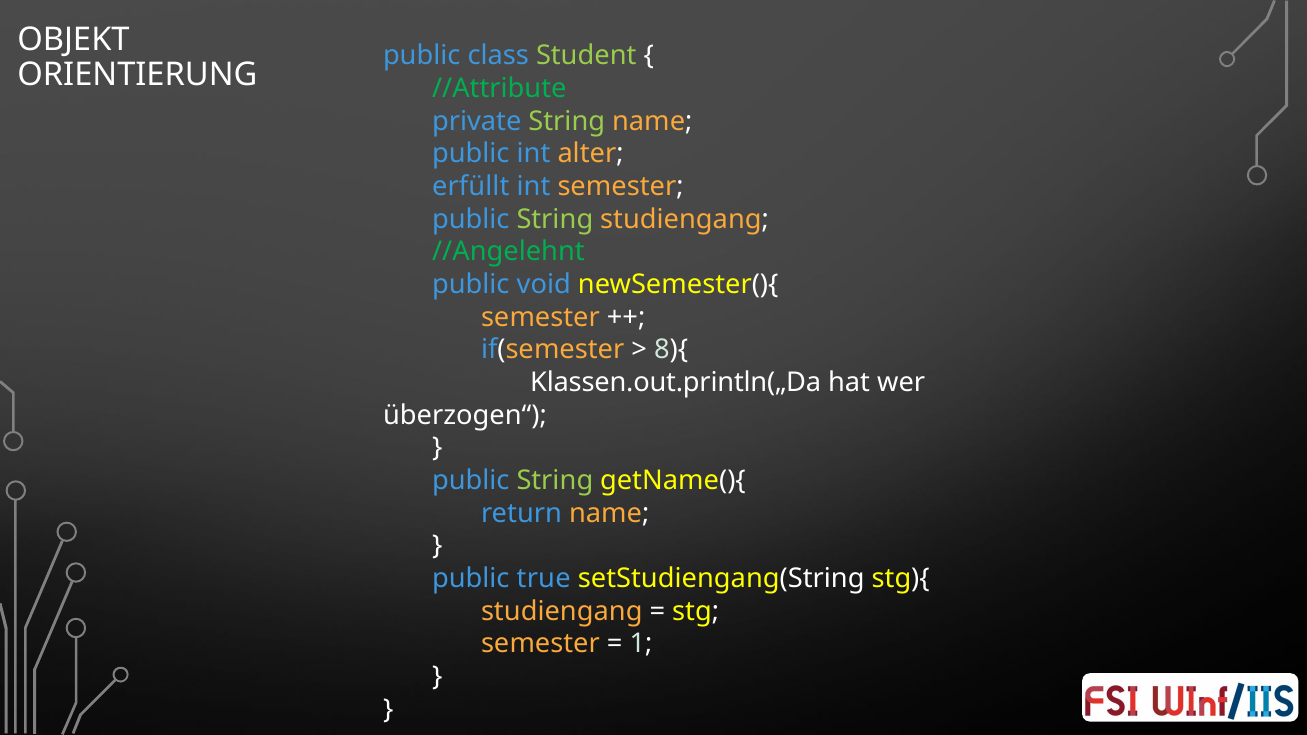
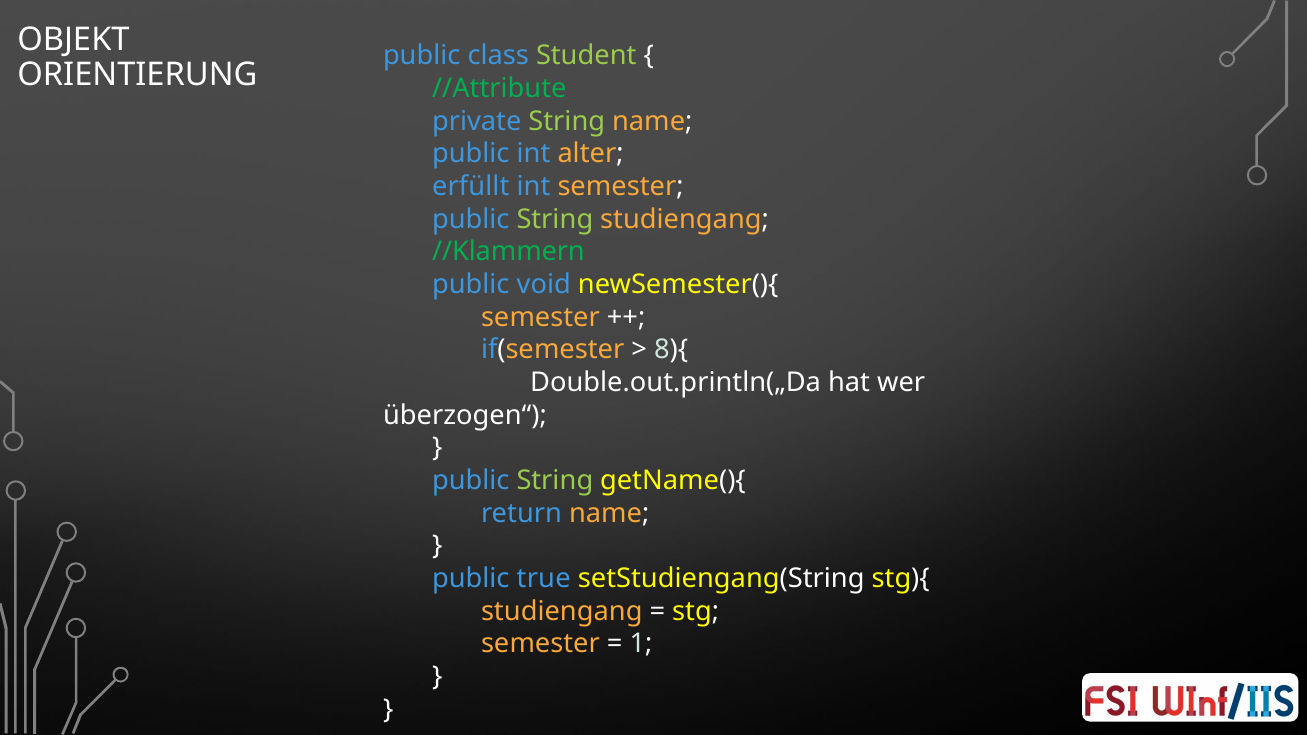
//Angelehnt: //Angelehnt -> //Klammern (508, 252)
Klassen.out.println(„Da: Klassen.out.println(„Da -> Double.out.println(„Da (676, 383)
